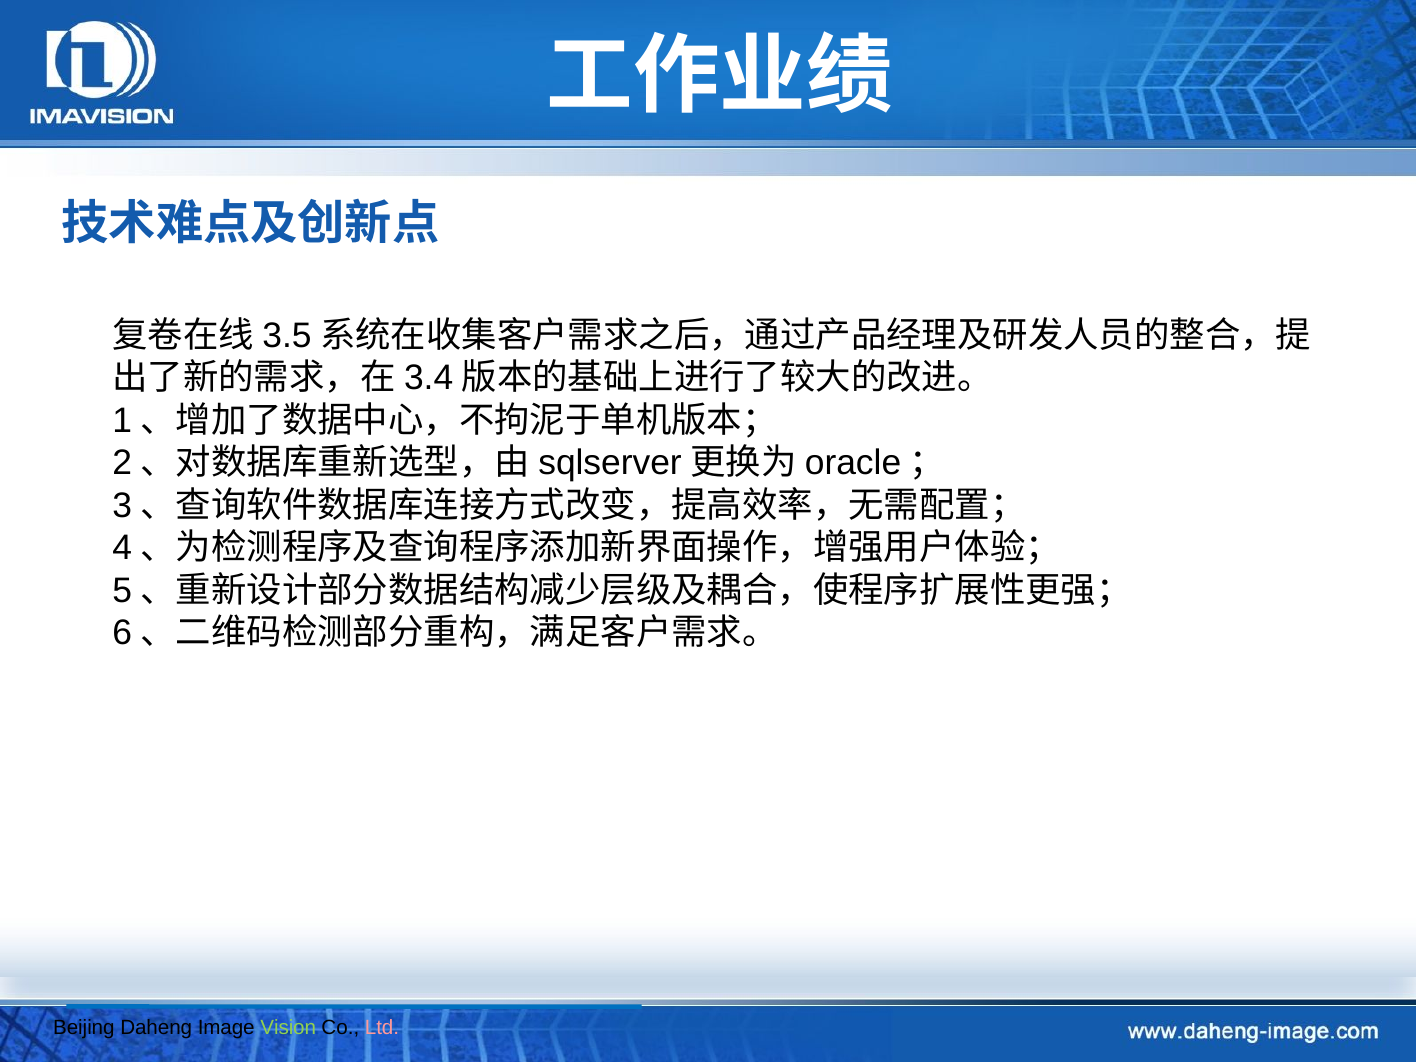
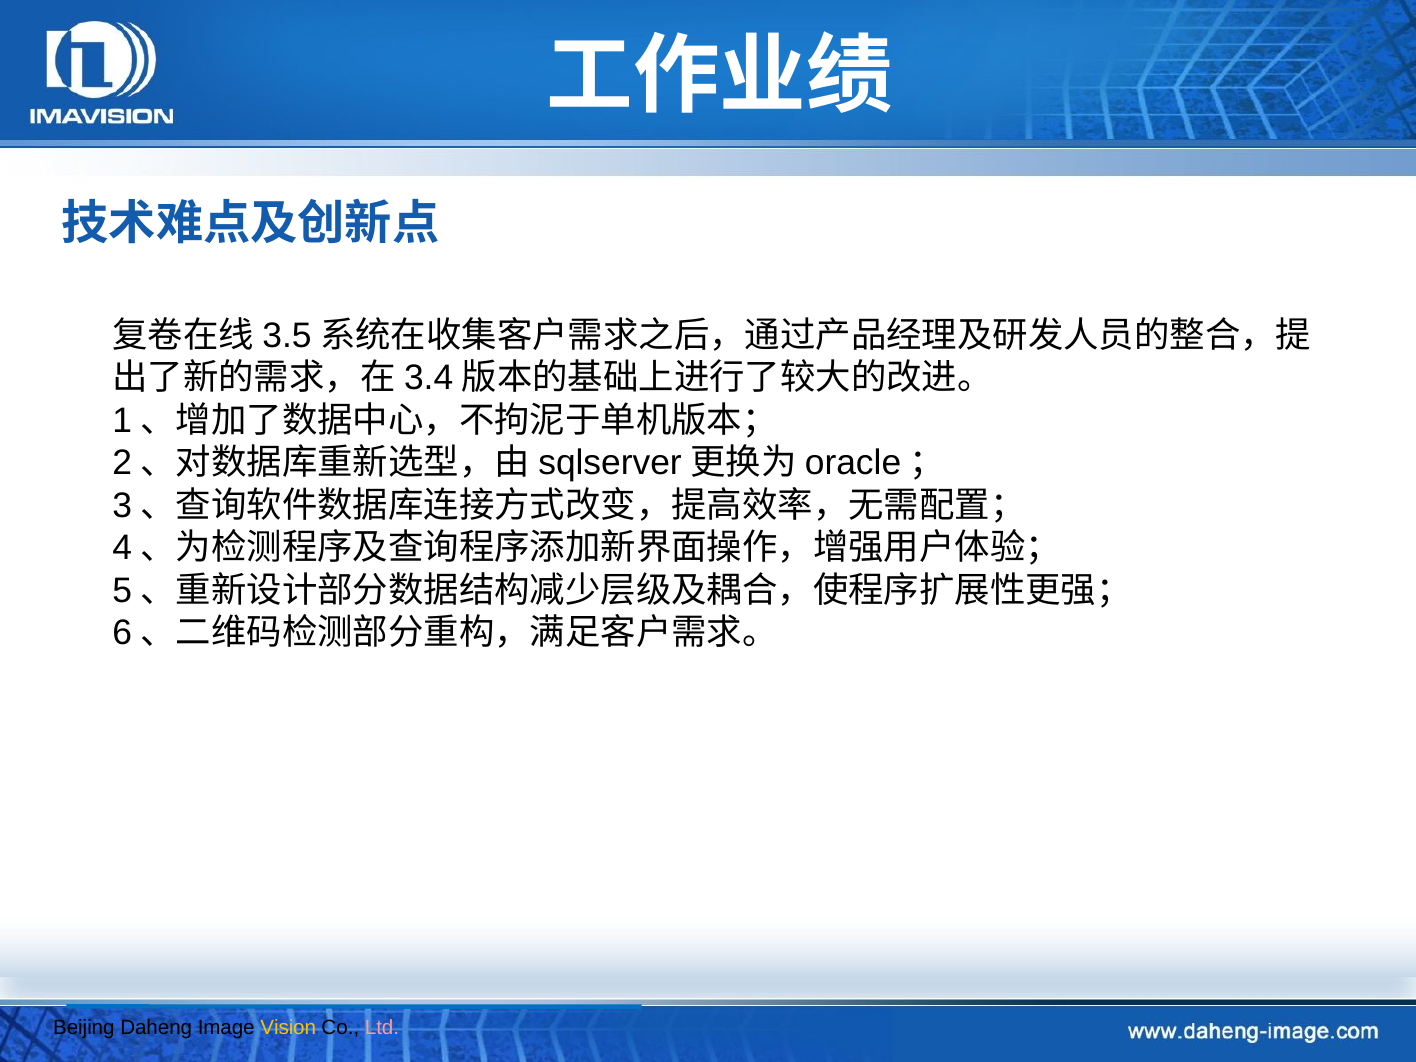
Vision colour: light green -> yellow (288, 1027)
